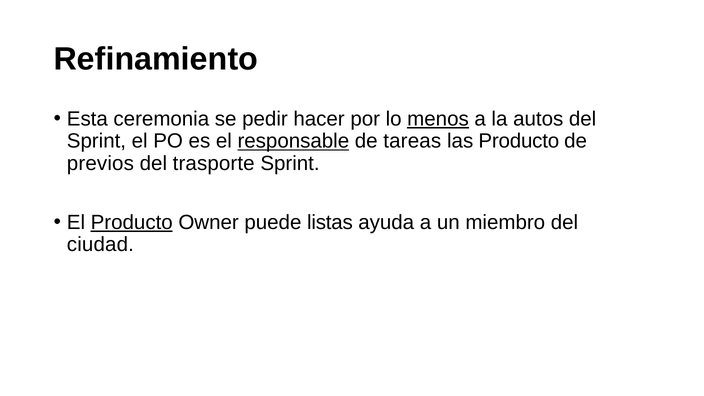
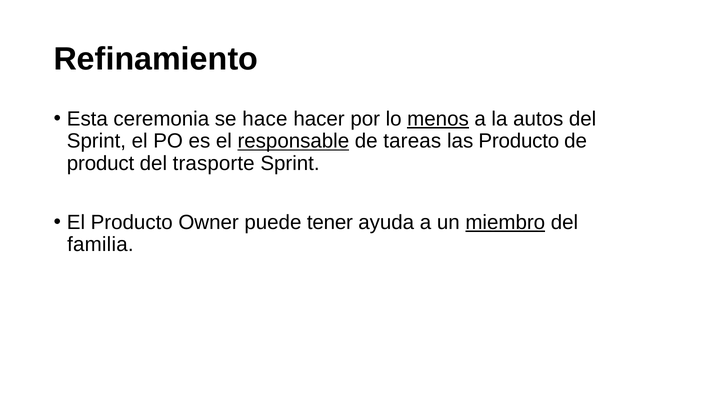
pedir: pedir -> hace (265, 119)
previos: previos -> product (101, 163)
Producto underline: present -> none (132, 222)
listas: listas -> tener (330, 222)
miembro underline: none -> present (505, 222)
ciudad: ciudad -> familia (100, 245)
